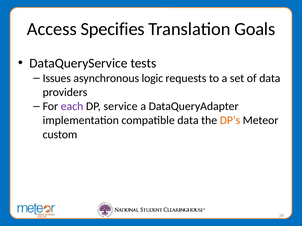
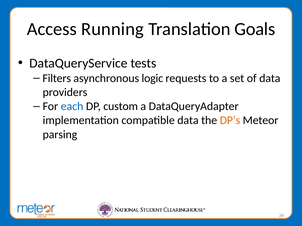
Specifies: Specifies -> Running (112, 29)
Issues: Issues -> Filters (57, 78)
each colour: purple -> blue (72, 107)
service: service -> custom (121, 107)
custom: custom -> parsing (60, 135)
